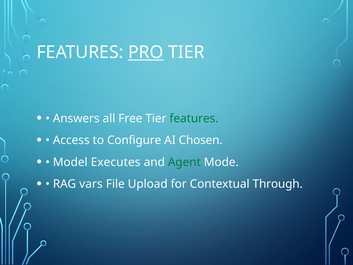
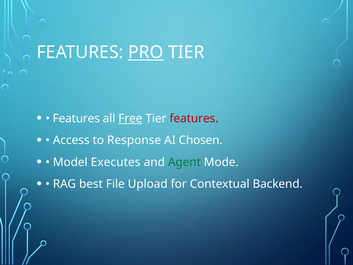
Answers: Answers -> Features (76, 118)
Free underline: none -> present (130, 118)
features colour: green -> red (194, 118)
Configure: Configure -> Response (134, 140)
vars: vars -> best (91, 184)
Through: Through -> Backend (278, 184)
